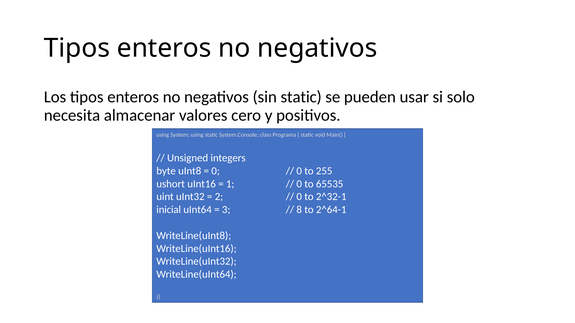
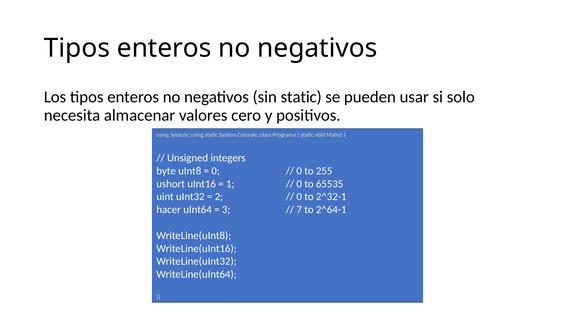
inicial: inicial -> hacer (169, 210)
8: 8 -> 7 (299, 210)
